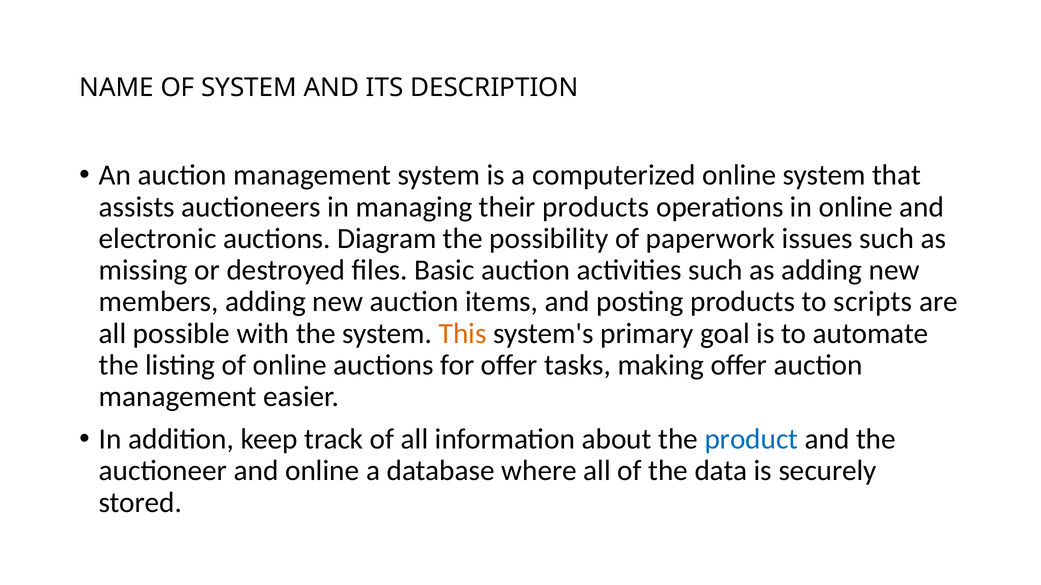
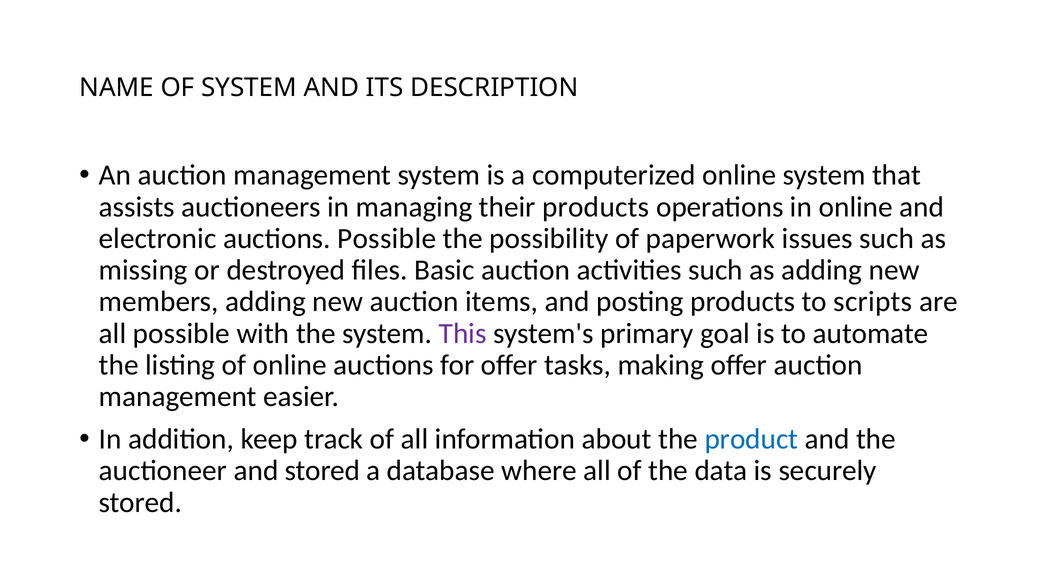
auctions Diagram: Diagram -> Possible (387, 239)
This colour: orange -> purple (463, 334)
and online: online -> stored (322, 471)
